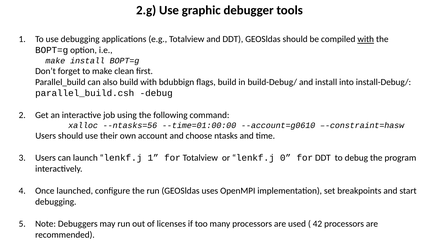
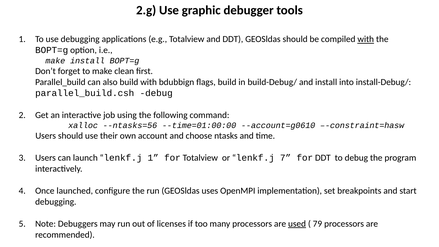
0: 0 -> 7 (285, 158)
used underline: none -> present (297, 224)
42: 42 -> 79 (317, 224)
